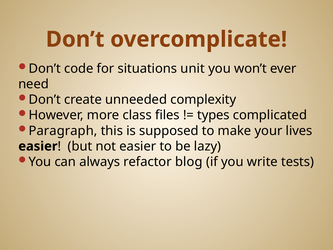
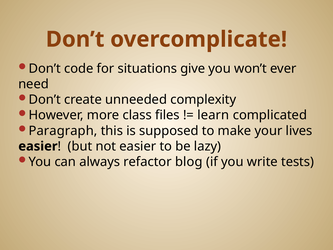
unit: unit -> give (193, 69)
types: types -> learn (213, 115)
